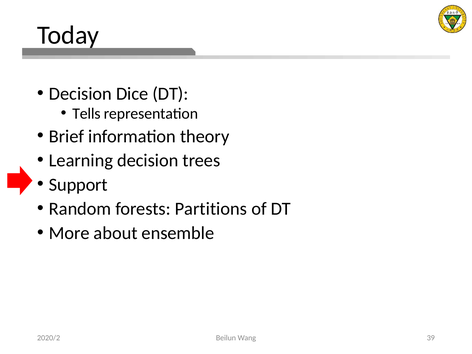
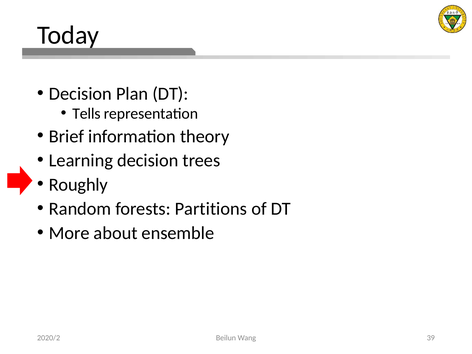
Dice: Dice -> Plan (132, 94)
Support: Support -> Roughly (78, 185)
